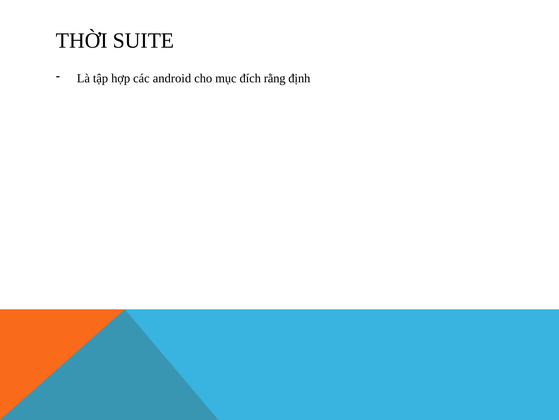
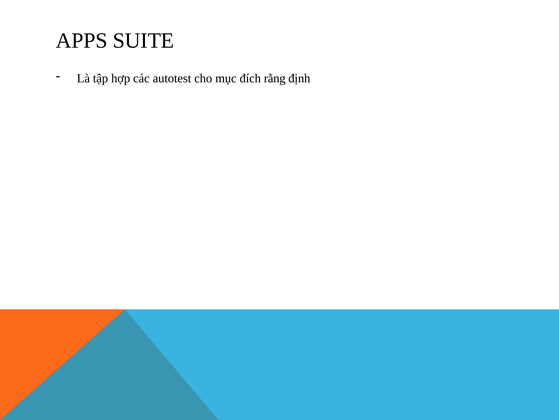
THỜI: THỜI -> APPS (82, 41)
android: android -> autotest (172, 78)
